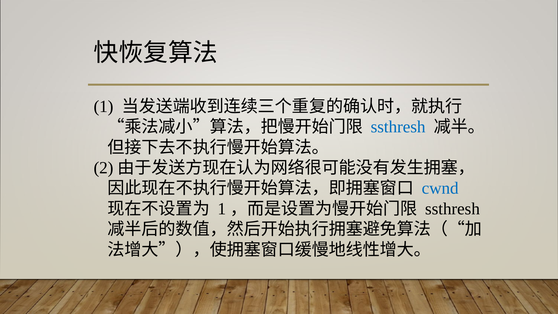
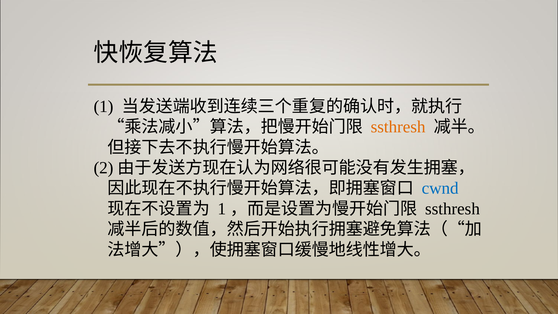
ssthresh colour: blue -> orange (398, 127)
